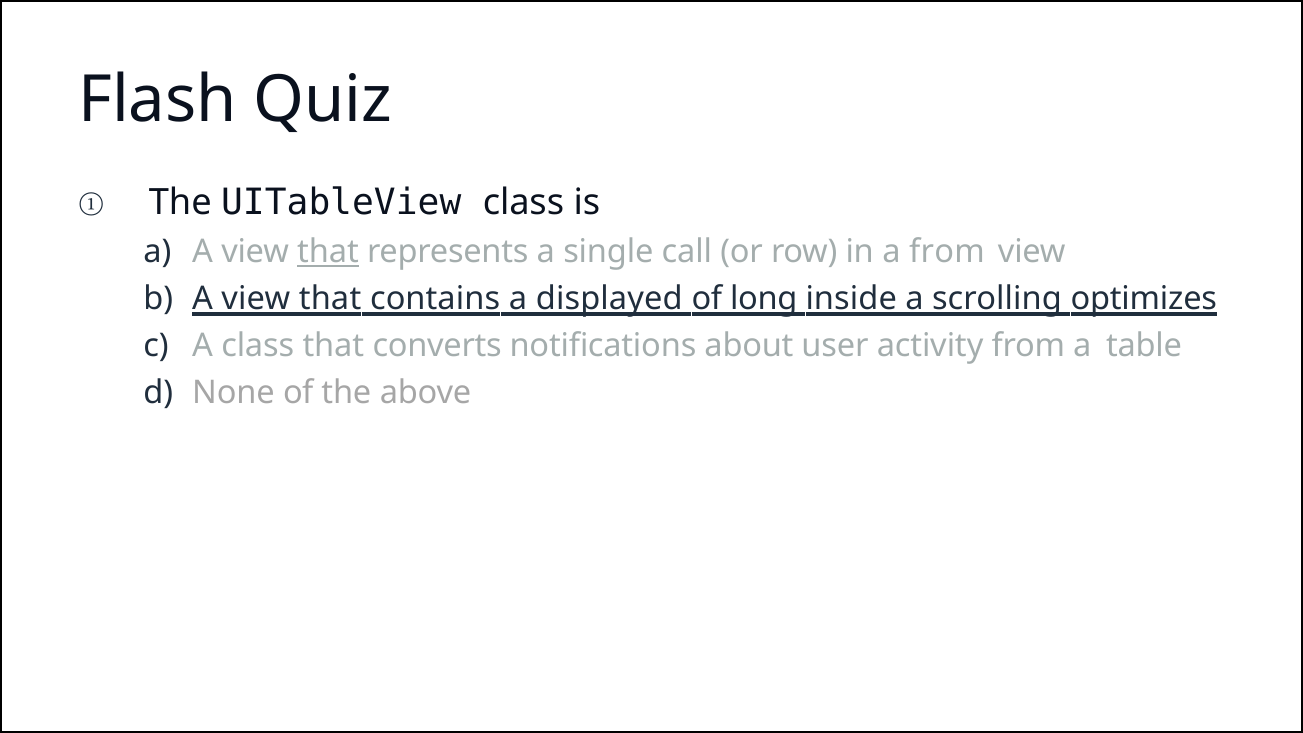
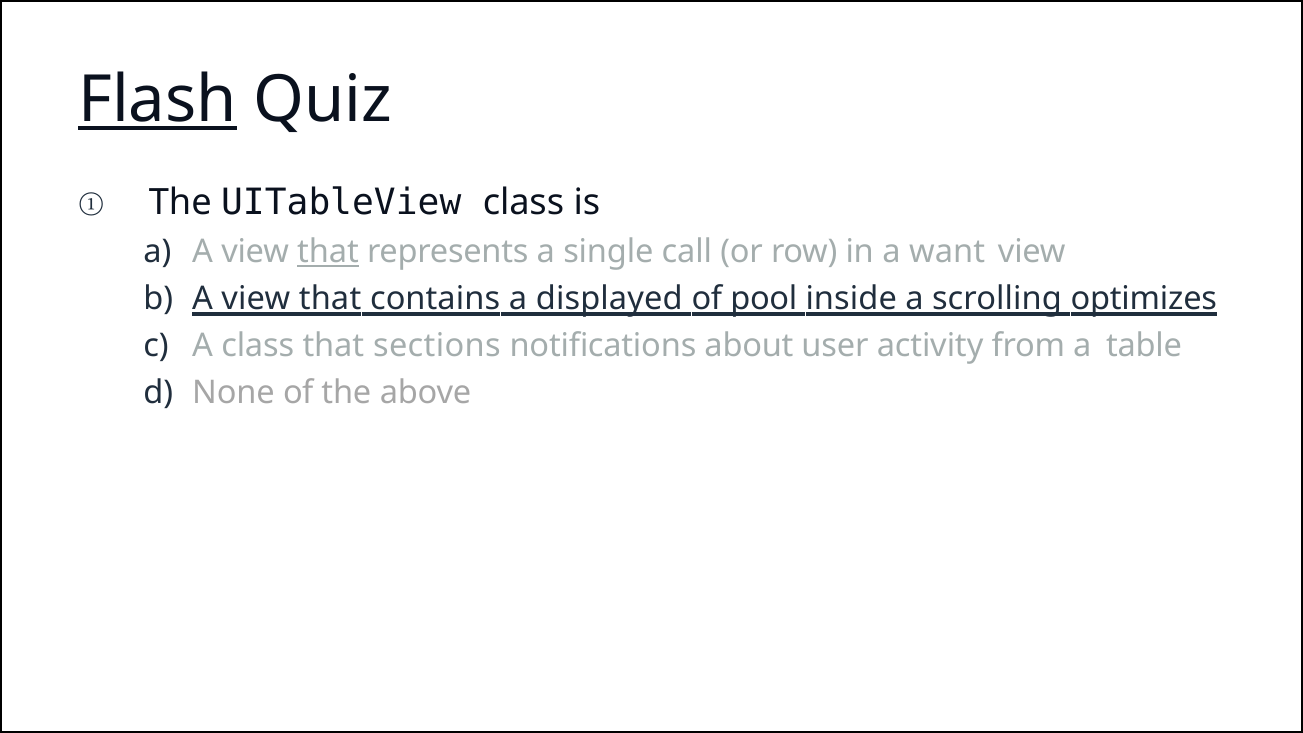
Flash underline: none -> present (158, 100)
a from: from -> want (947, 252)
long: long -> pool (764, 299)
converts: converts -> sections (437, 346)
